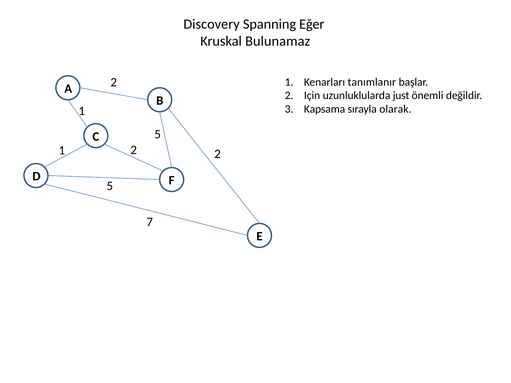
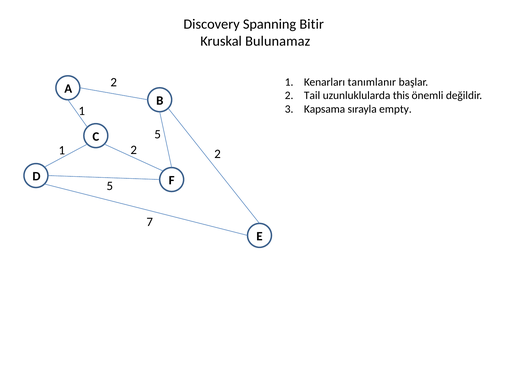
Eğer: Eğer -> Bitir (312, 24)
Için: Için -> Tail (312, 96)
just: just -> this (401, 96)
olarak: olarak -> empty (395, 109)
